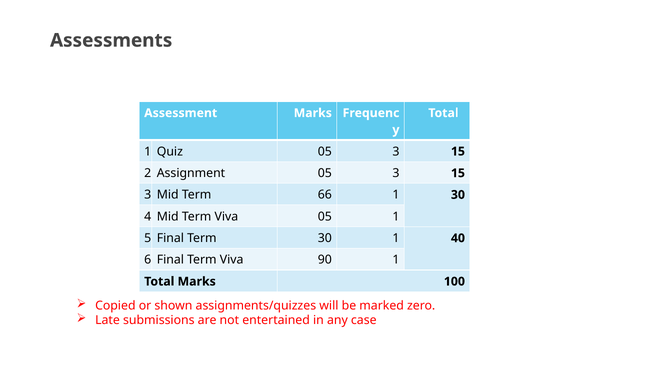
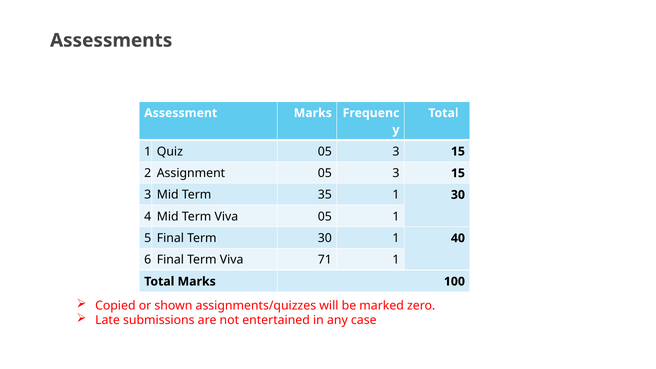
66: 66 -> 35 (325, 195)
90: 90 -> 71 (325, 260)
